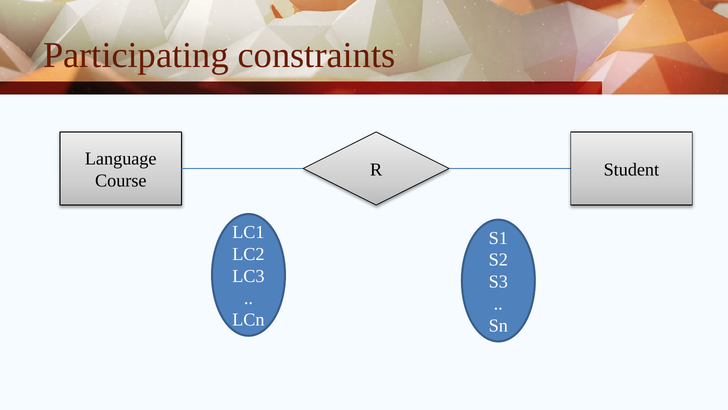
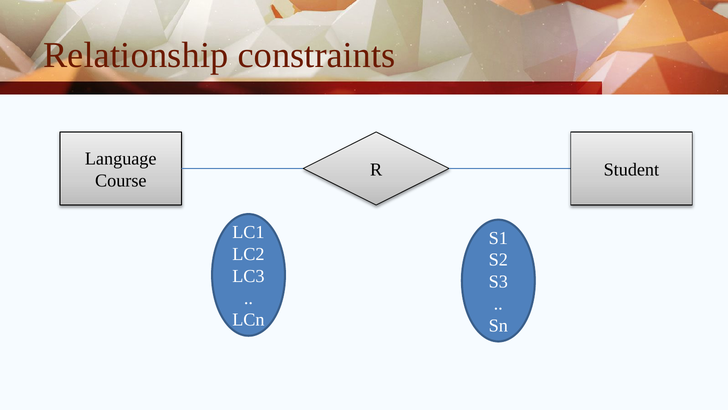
Participating: Participating -> Relationship (136, 55)
